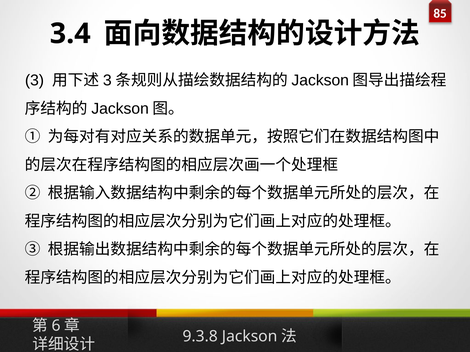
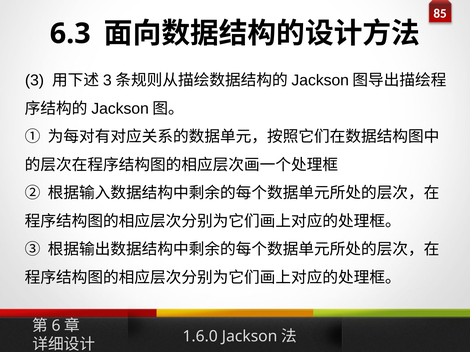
3.4: 3.4 -> 6.3 (70, 34)
9.3.8: 9.3.8 -> 1.6.0 (200, 337)
